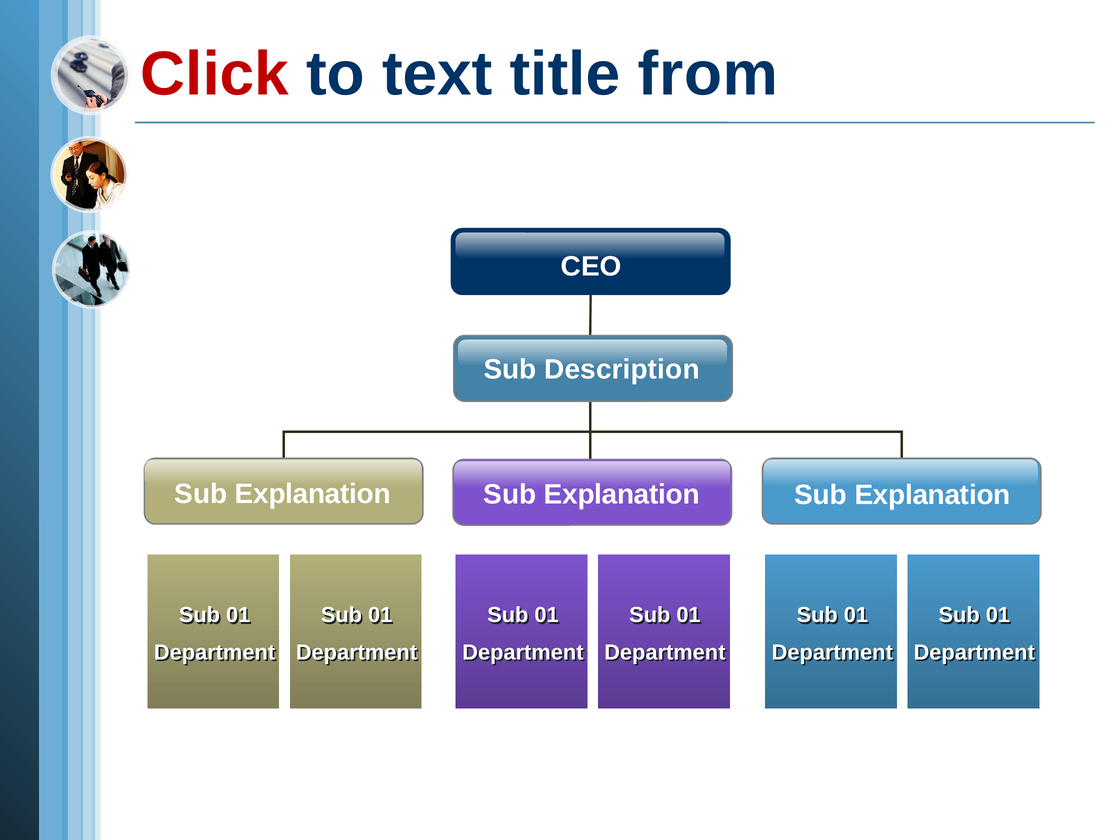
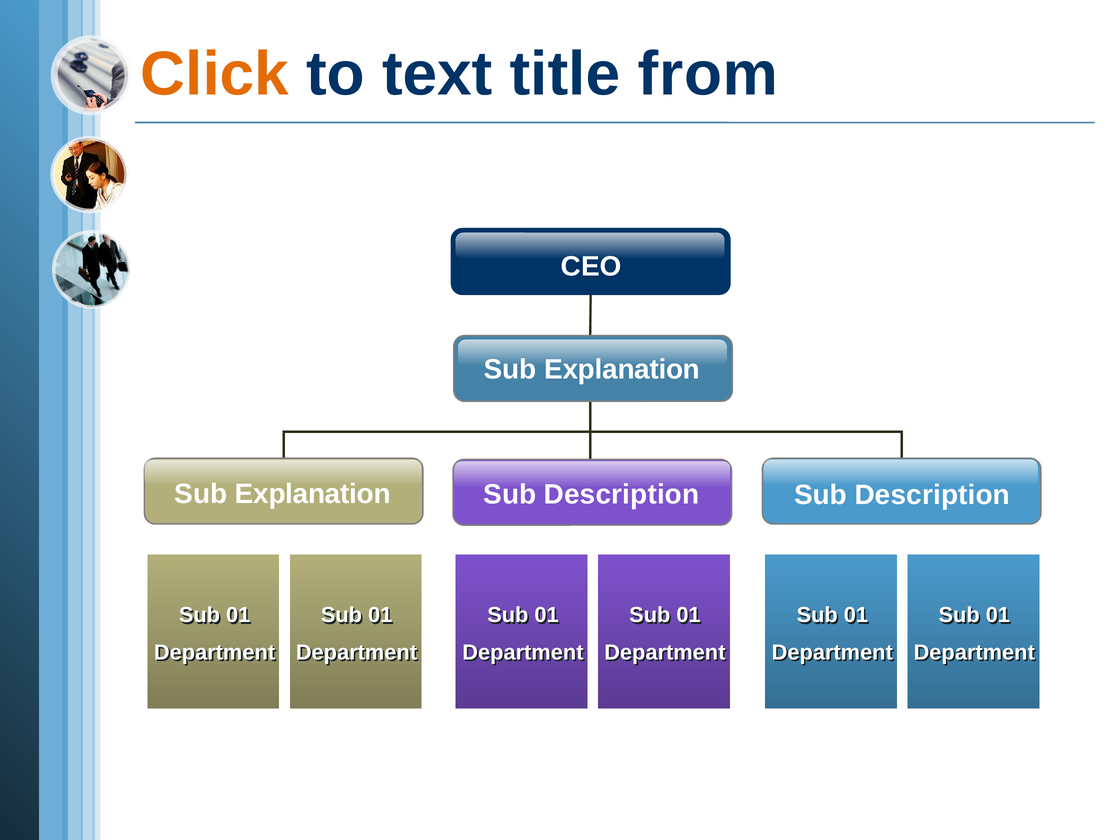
Click colour: red -> orange (215, 74)
Description: Description -> Explanation (622, 370)
Explanation: Explanation -> Description (622, 495)
Explanation: Explanation -> Description (932, 495)
